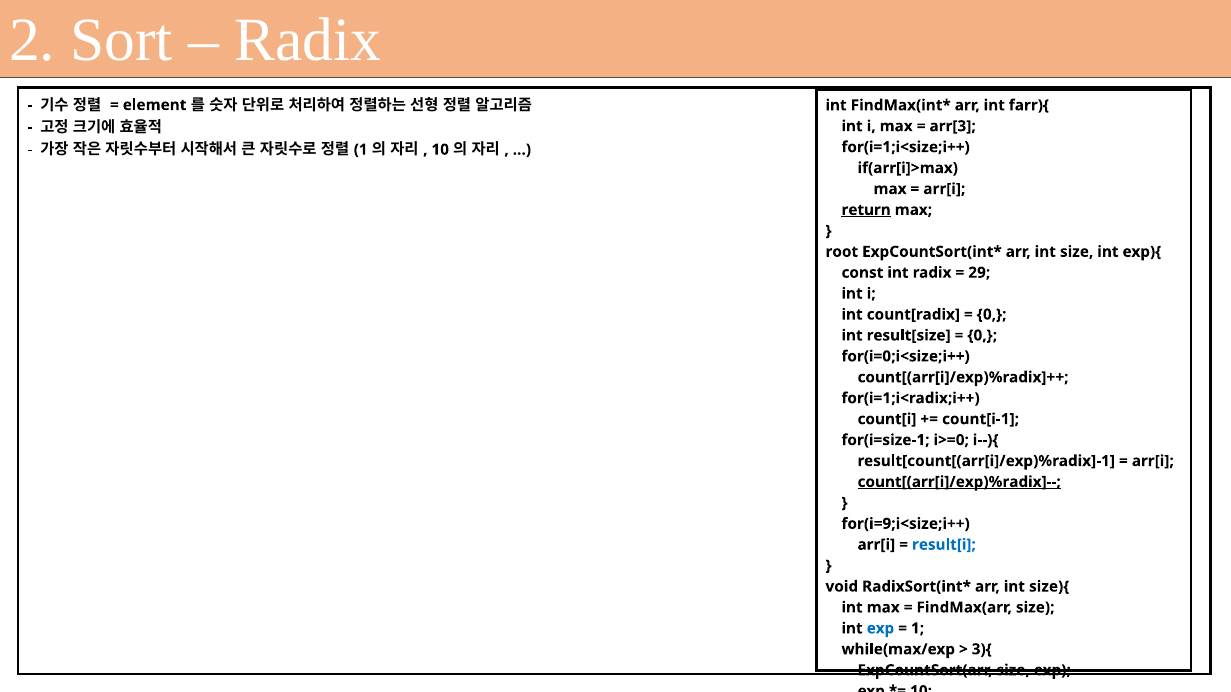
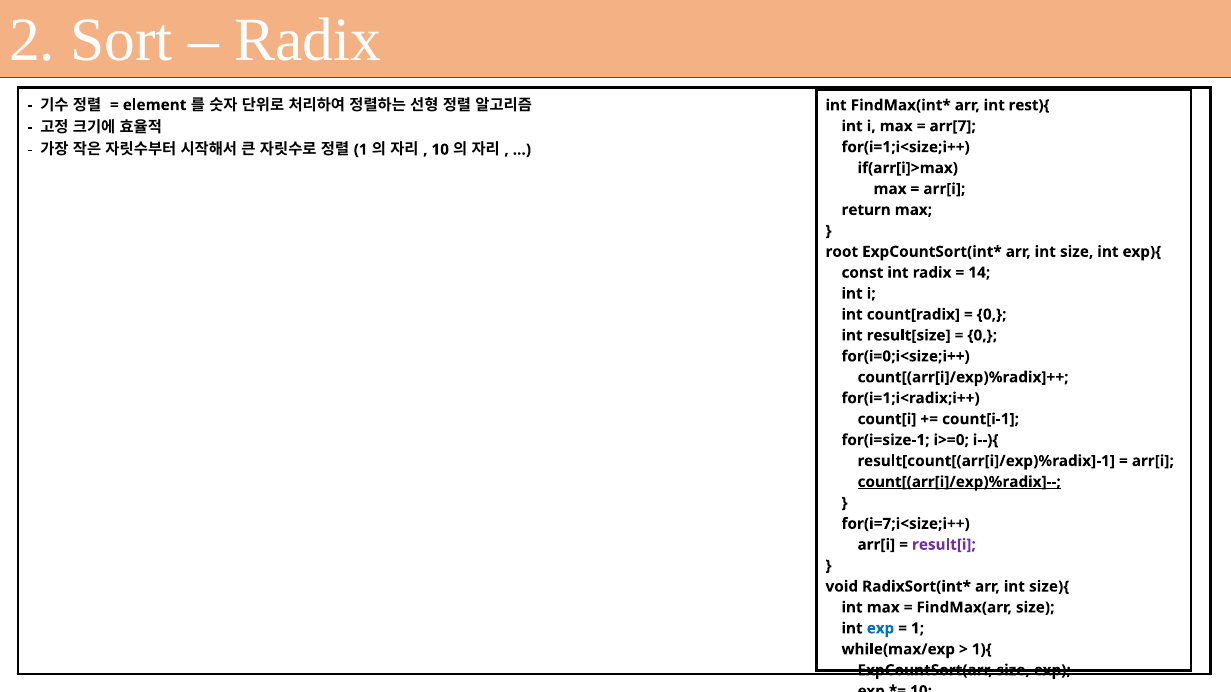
farr){: farr){ -> rest){ (1029, 105)
arr[3: arr[3 -> arr[7 (953, 126)
return underline: present -> none (866, 210)
29: 29 -> 14 (979, 273)
for(i=9;i<size;i++: for(i=9;i<size;i++ -> for(i=7;i<size;i++ (906, 524)
result[i colour: blue -> purple (944, 545)
3){: 3){ -> 1){ (982, 650)
